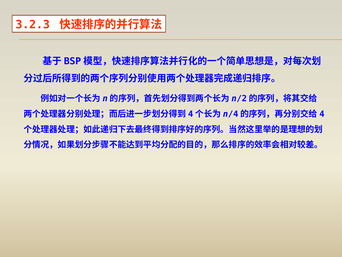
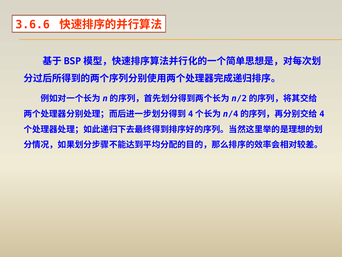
3.2.3: 3.2.3 -> 3.6.6 (33, 24)
